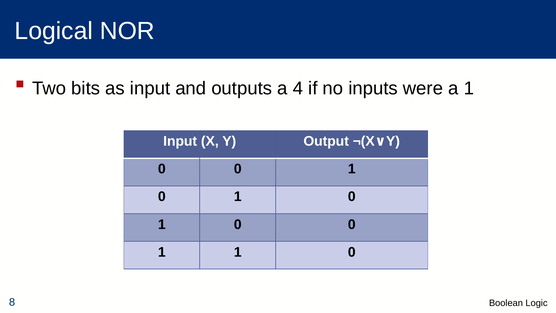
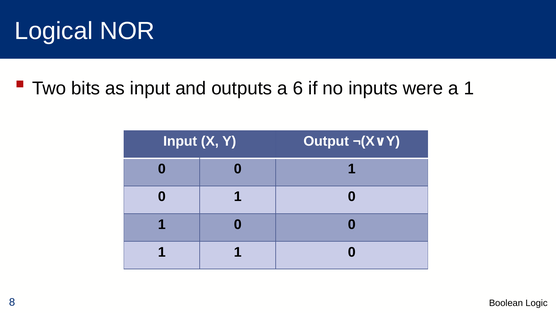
4: 4 -> 6 (298, 88)
